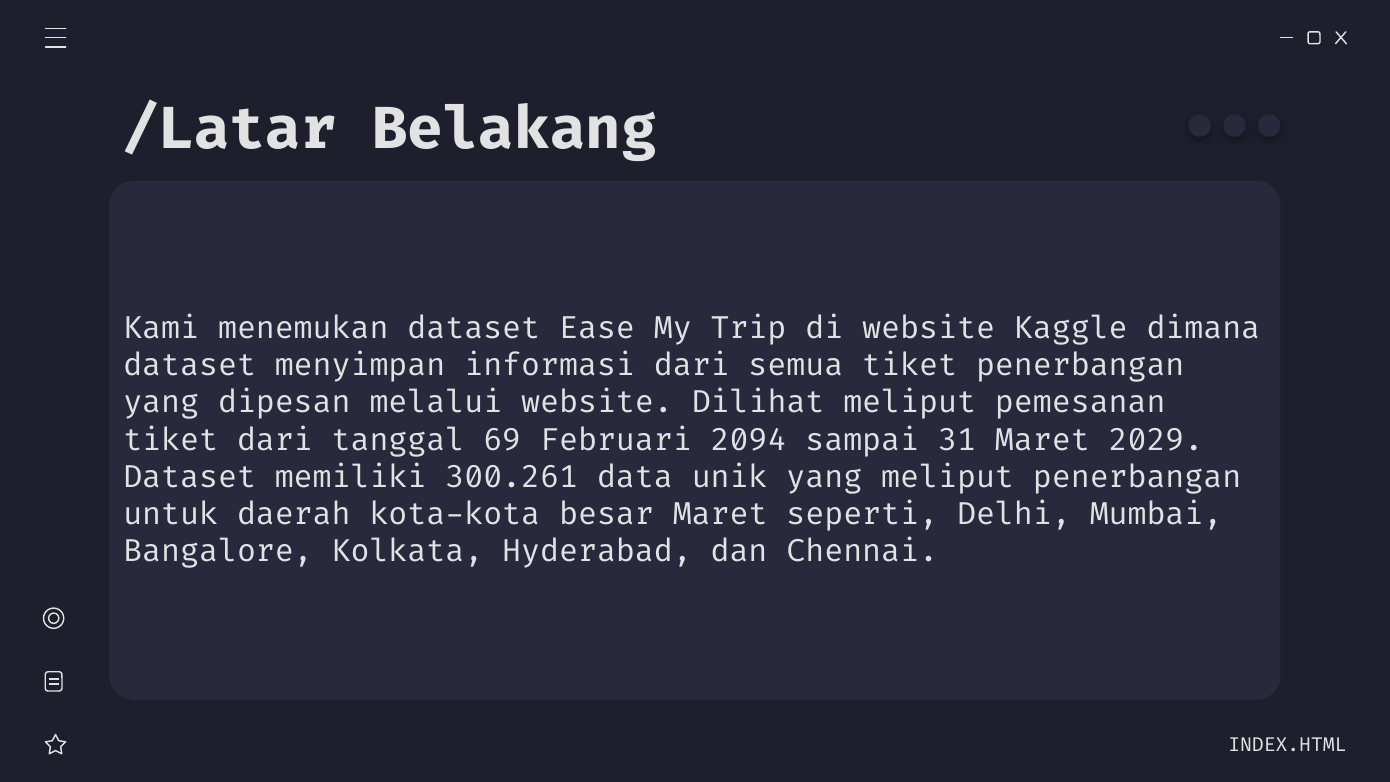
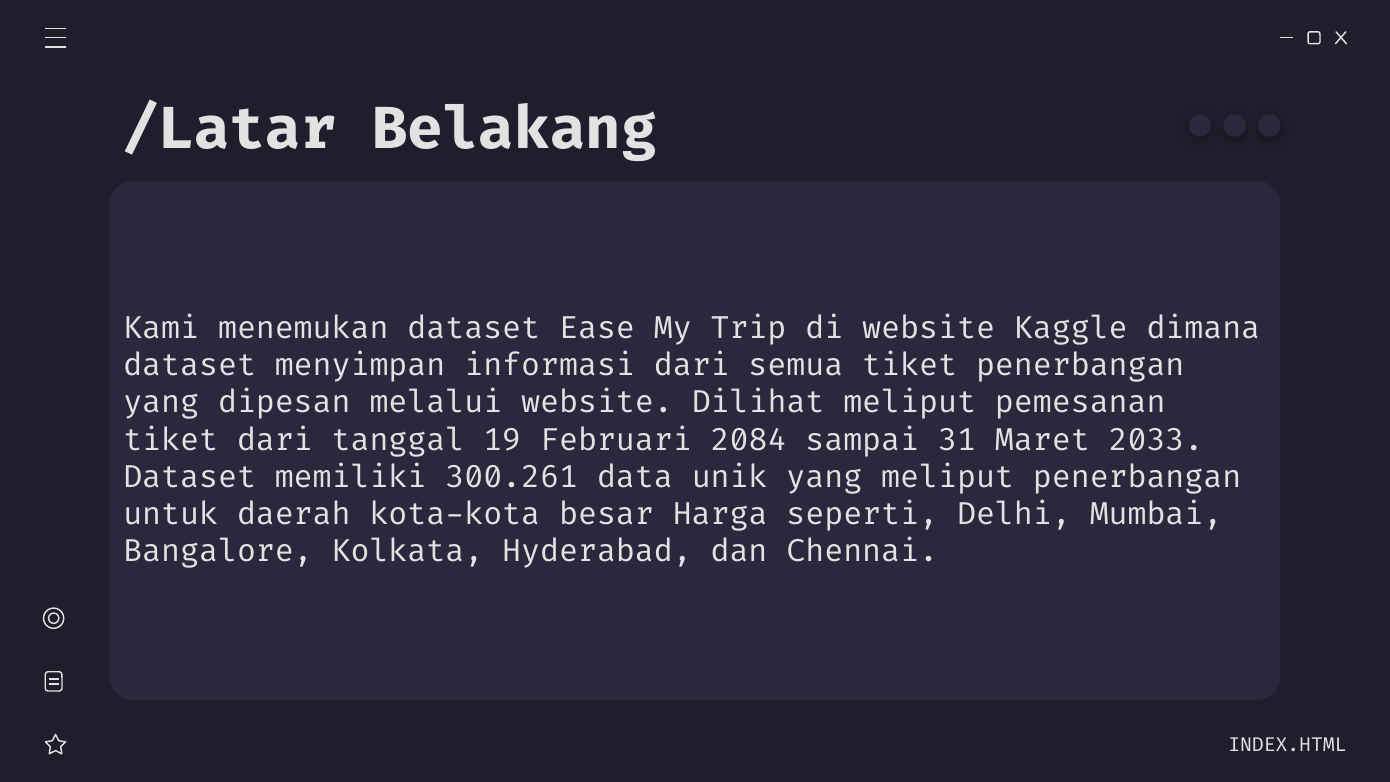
69: 69 -> 19 (502, 440)
2094: 2094 -> 2084 (749, 440)
2029: 2029 -> 2033 (1156, 440)
besar Maret: Maret -> Harga (720, 514)
